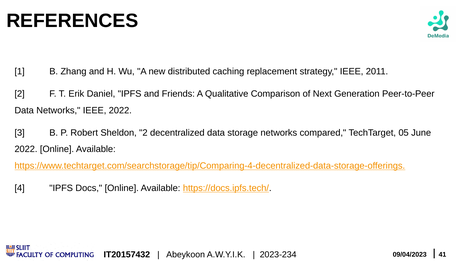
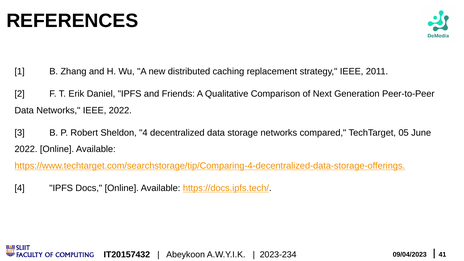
Sheldon 2: 2 -> 4 (143, 133)
